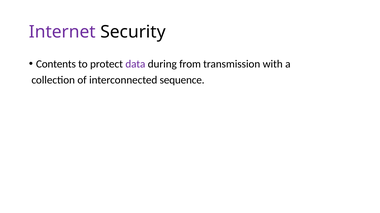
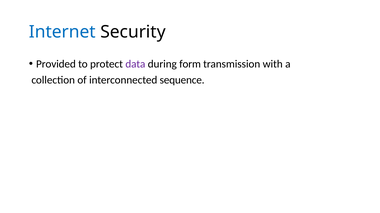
Internet colour: purple -> blue (62, 32)
Contents: Contents -> Provided (56, 64)
from: from -> form (190, 64)
